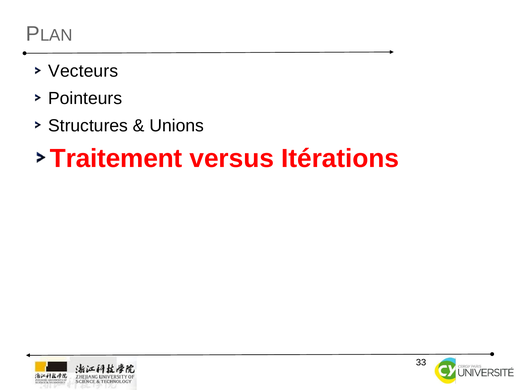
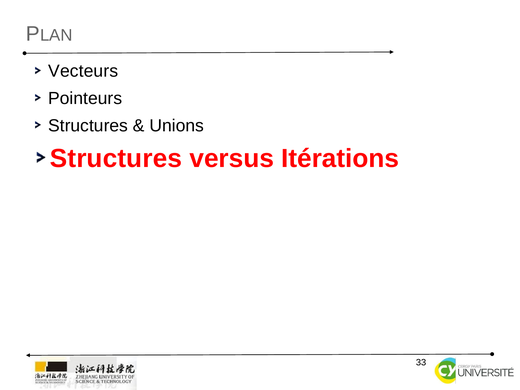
Traitement: Traitement -> Structures (116, 159)
